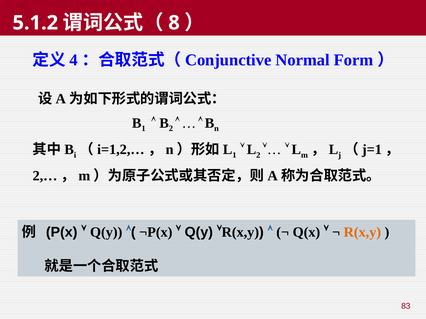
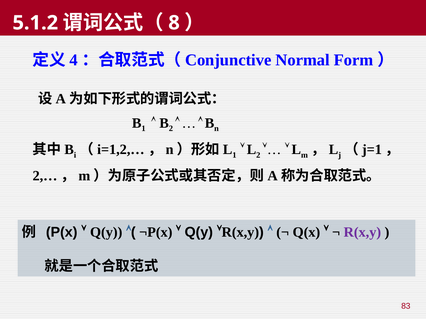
R(x,y colour: orange -> purple (362, 232)
